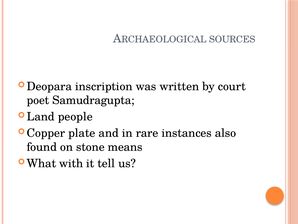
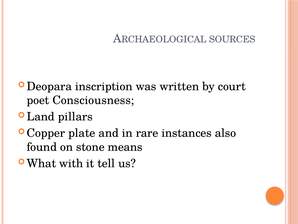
Samudragupta: Samudragupta -> Consciousness (93, 100)
people: people -> pillars (75, 116)
